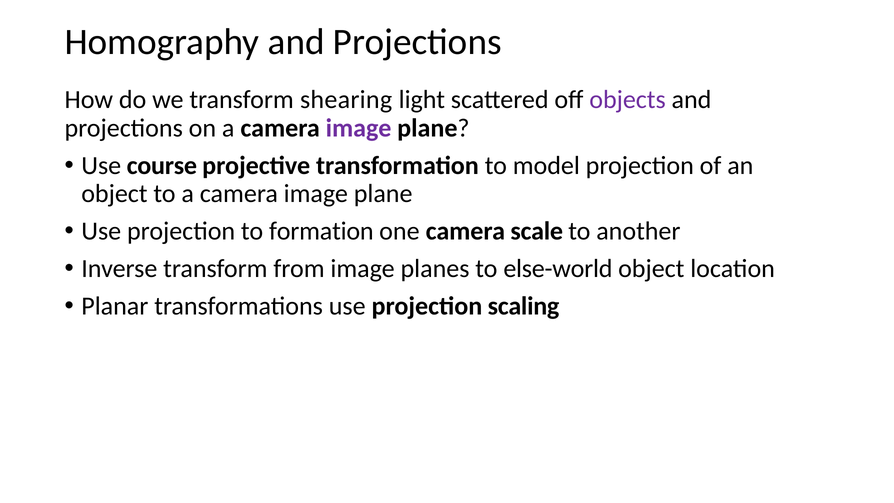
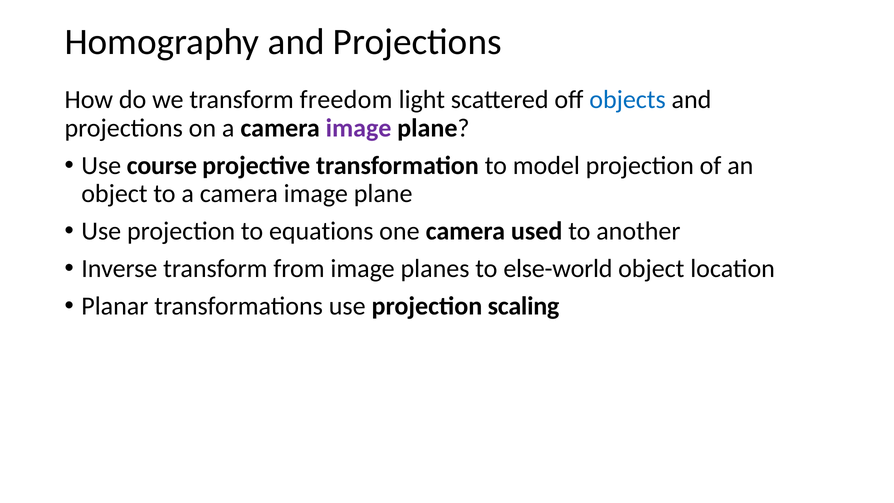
shearing: shearing -> freedom (346, 100)
objects colour: purple -> blue (628, 100)
formation: formation -> equations (321, 231)
scale: scale -> used (537, 231)
